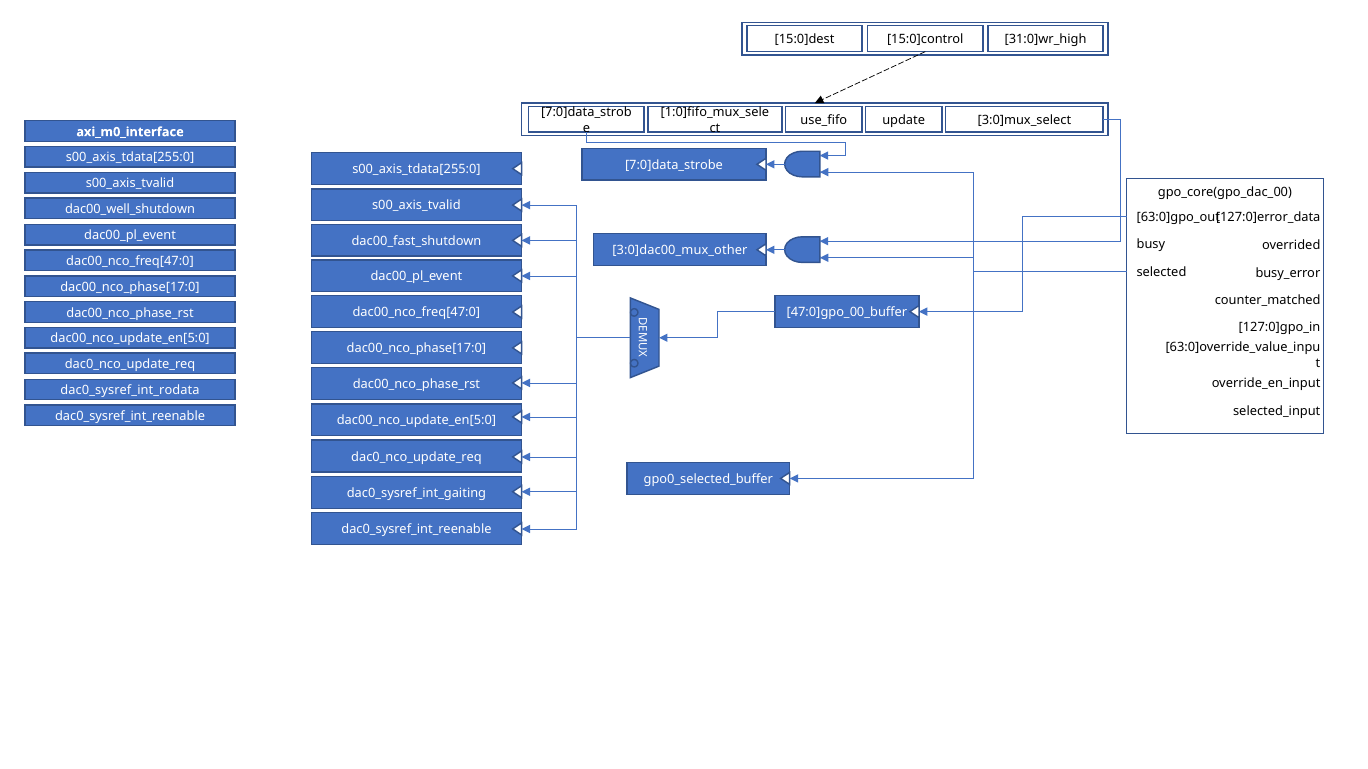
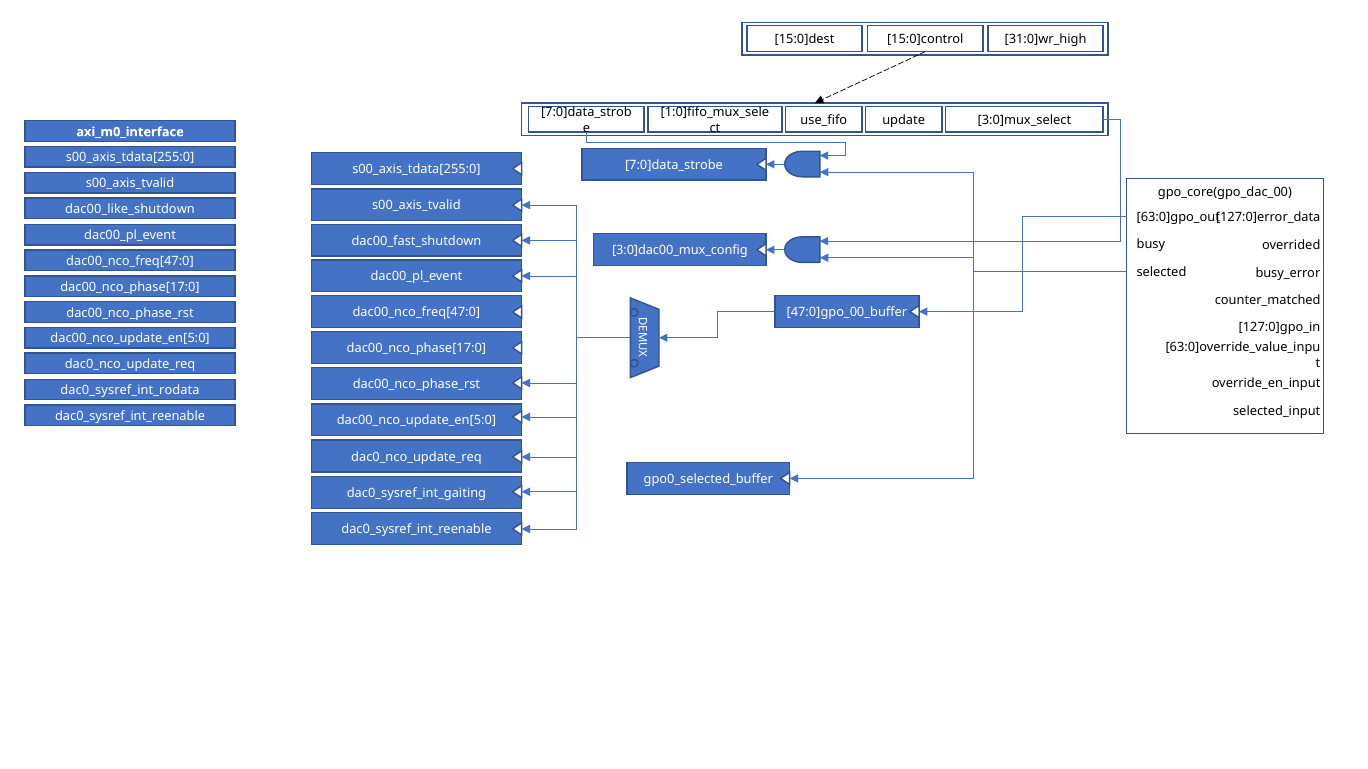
dac00_well_shutdown: dac00_well_shutdown -> dac00_like_shutdown (130, 210)
3:0]dac00_mux_other: 3:0]dac00_mux_other -> 3:0]dac00_mux_config (680, 251)
